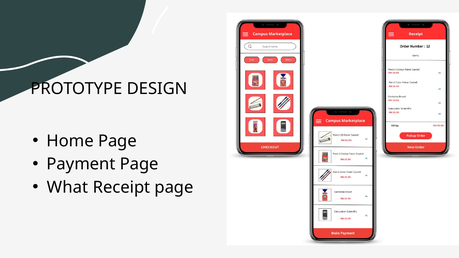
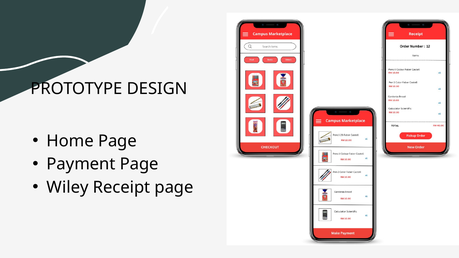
What: What -> Wiley (68, 188)
